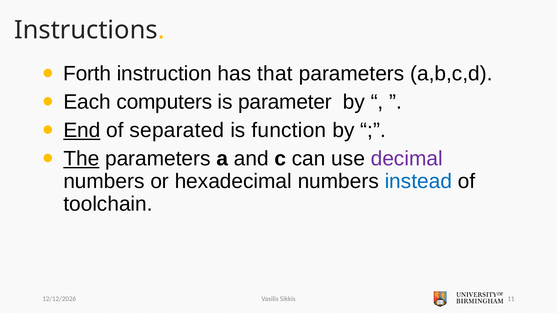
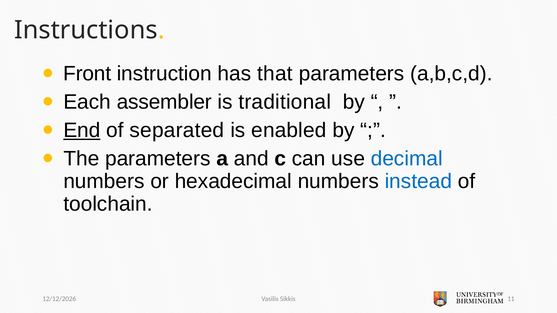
Forth: Forth -> Front (87, 74)
computers: computers -> assembler (164, 102)
parameter: parameter -> traditional (285, 102)
function: function -> enabled (289, 131)
The underline: present -> none (81, 159)
decimal colour: purple -> blue (407, 159)
